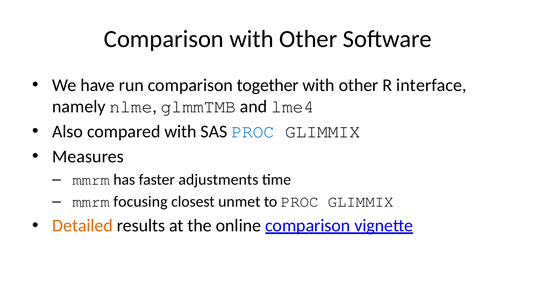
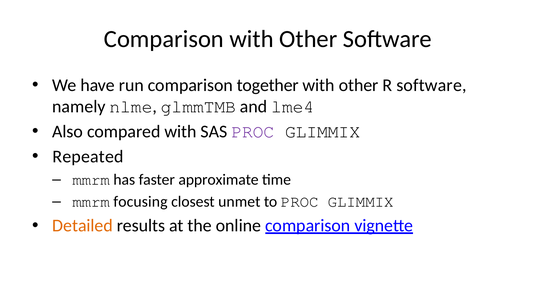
R interface: interface -> software (431, 85)
PROC colour: blue -> purple (253, 131)
Measures: Measures -> Repeated (88, 156)
adjustments: adjustments -> approximate (219, 180)
